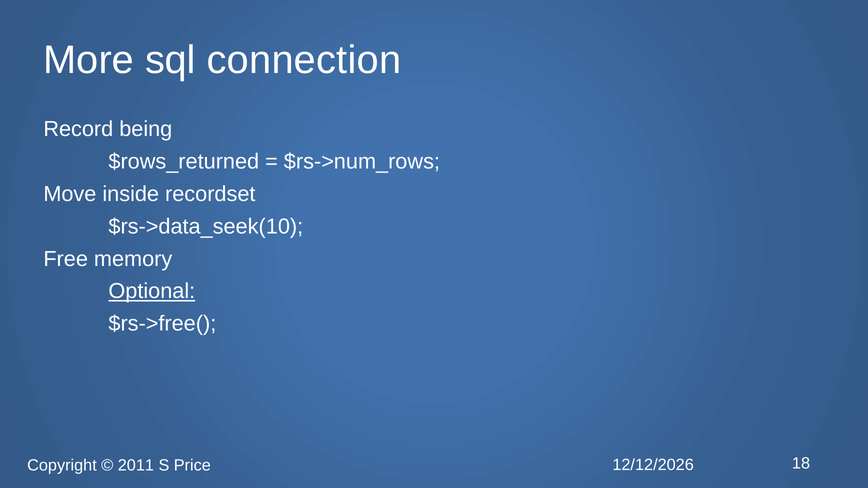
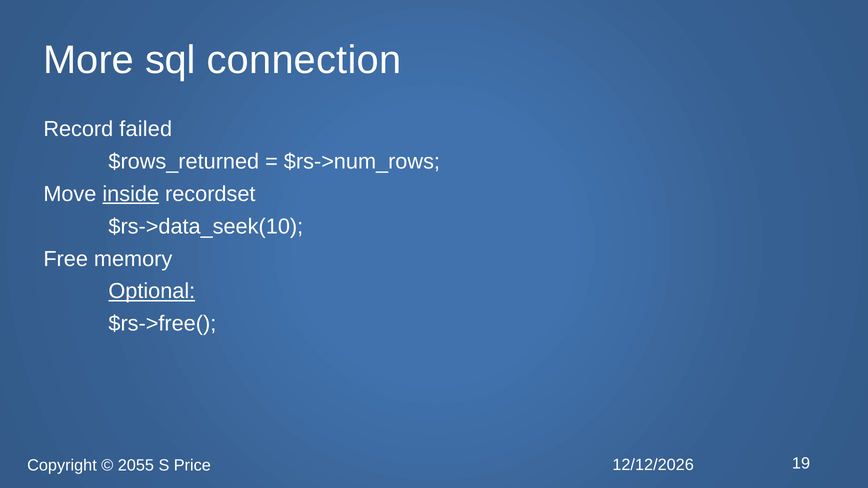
being: being -> failed (146, 129)
inside underline: none -> present (131, 194)
2011: 2011 -> 2055 (136, 465)
18: 18 -> 19 (801, 464)
